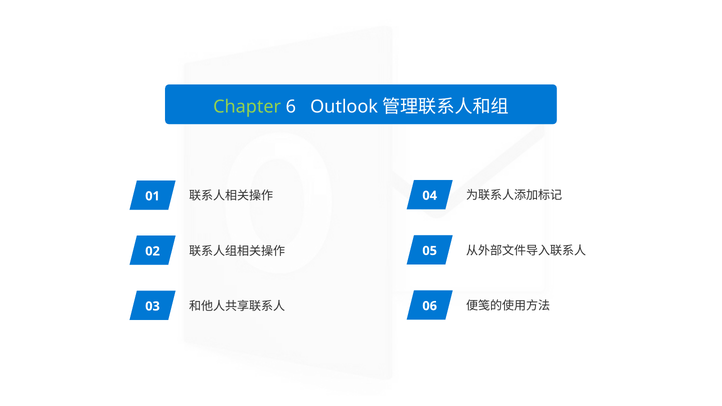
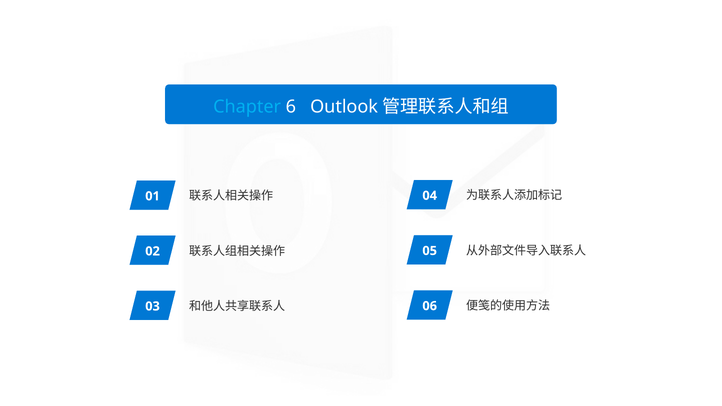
Chapter colour: light green -> light blue (247, 107)
